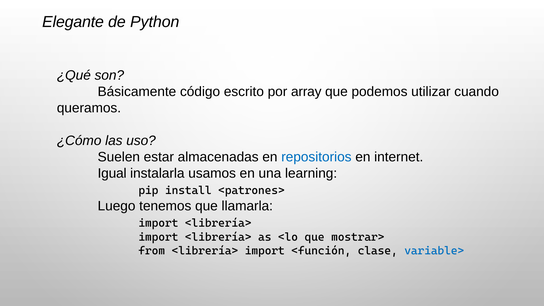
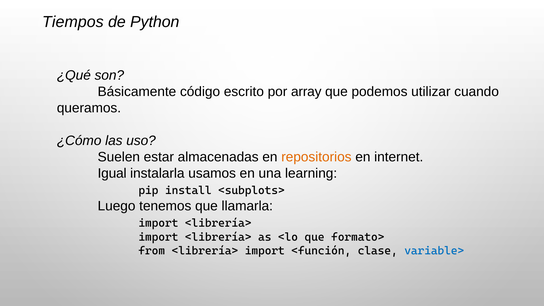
Elegante: Elegante -> Tiempos (73, 22)
repositorios colour: blue -> orange (316, 157)
<patrones>: <patrones> -> <subplots> (251, 190)
mostrar>: mostrar> -> formato> (358, 237)
